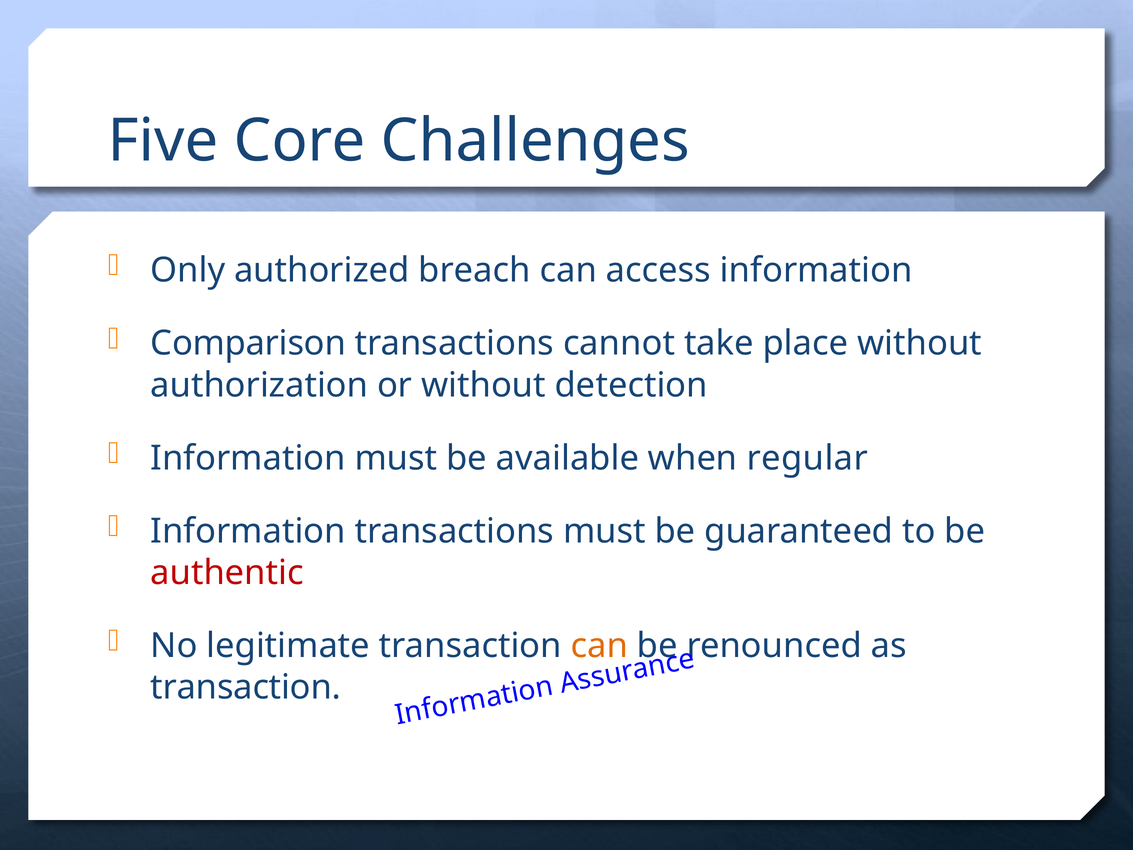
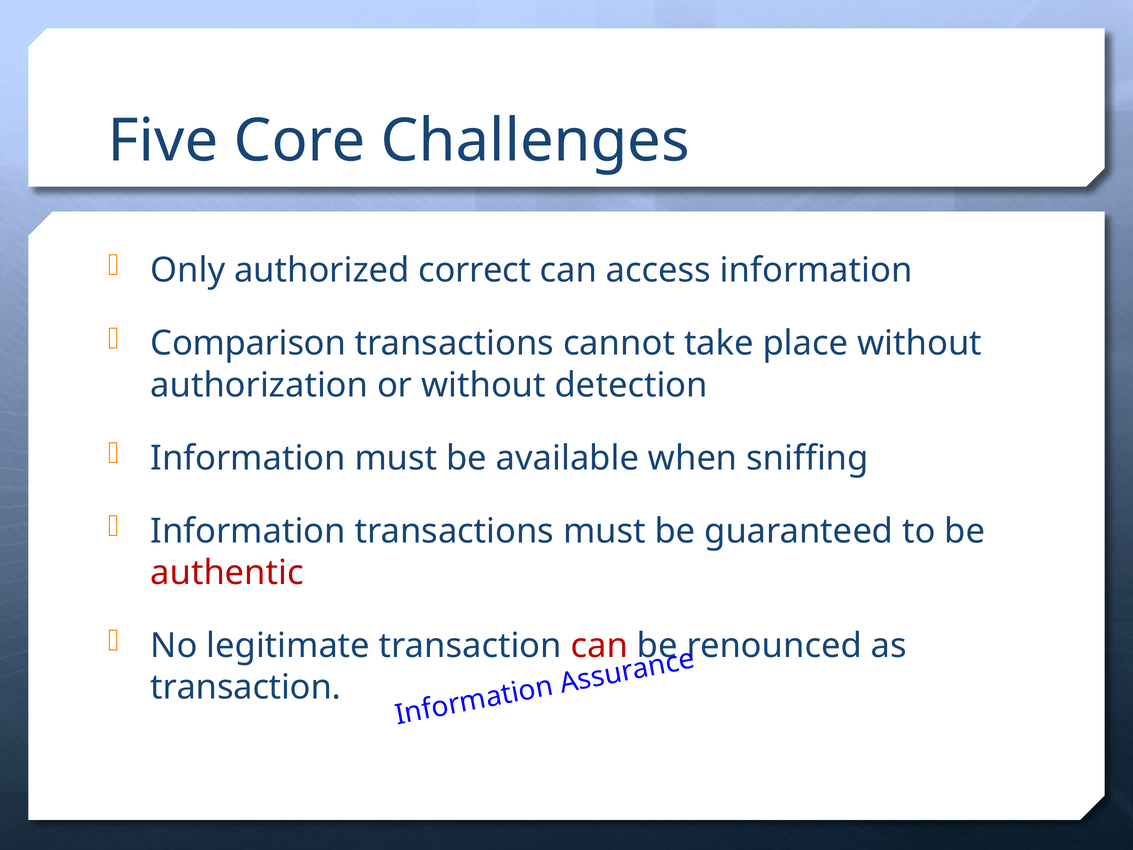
breach: breach -> correct (475, 270)
regular: regular -> sniffing (808, 458)
can colour: orange -> red (599, 646)
